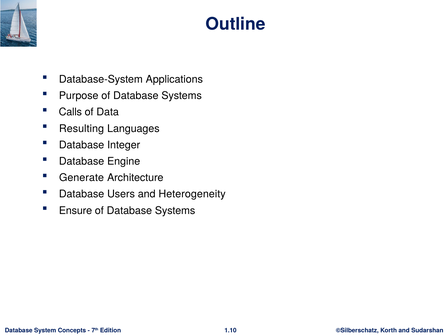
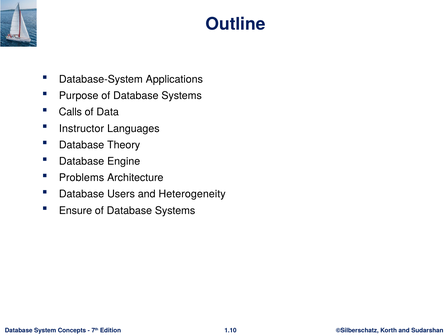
Resulting: Resulting -> Instructor (82, 129)
Integer: Integer -> Theory (124, 145)
Generate: Generate -> Problems (82, 178)
